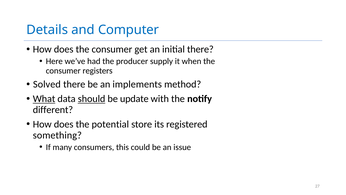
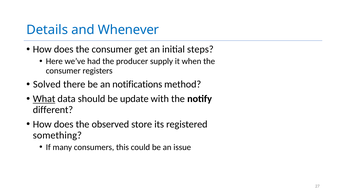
Computer: Computer -> Whenever (129, 30)
initial there: there -> steps (200, 49)
implements: implements -> notifications (137, 84)
should underline: present -> none (92, 99)
potential: potential -> observed (110, 124)
